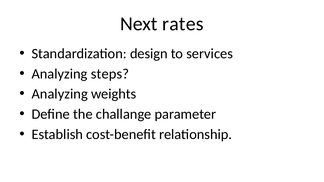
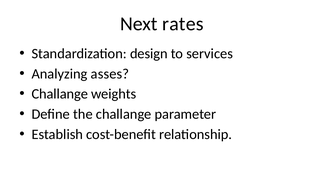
steps: steps -> asses (110, 74)
Analyzing: Analyzing -> Challange (60, 94)
